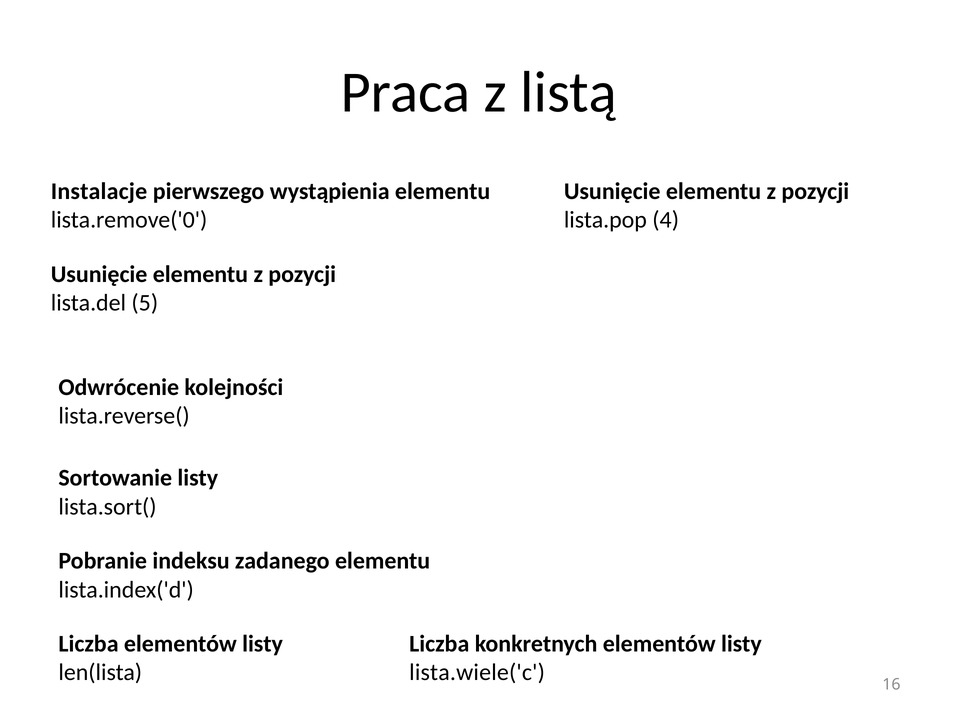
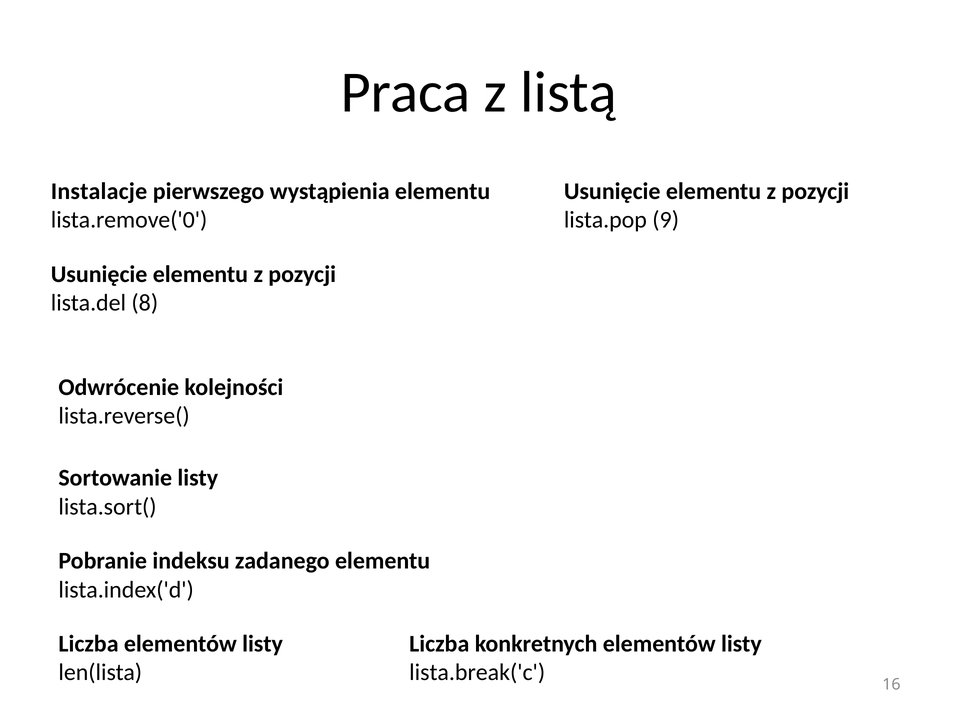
4: 4 -> 9 (666, 220)
5: 5 -> 8 (145, 303)
lista.wiele('c: lista.wiele('c -> lista.break('c (477, 673)
